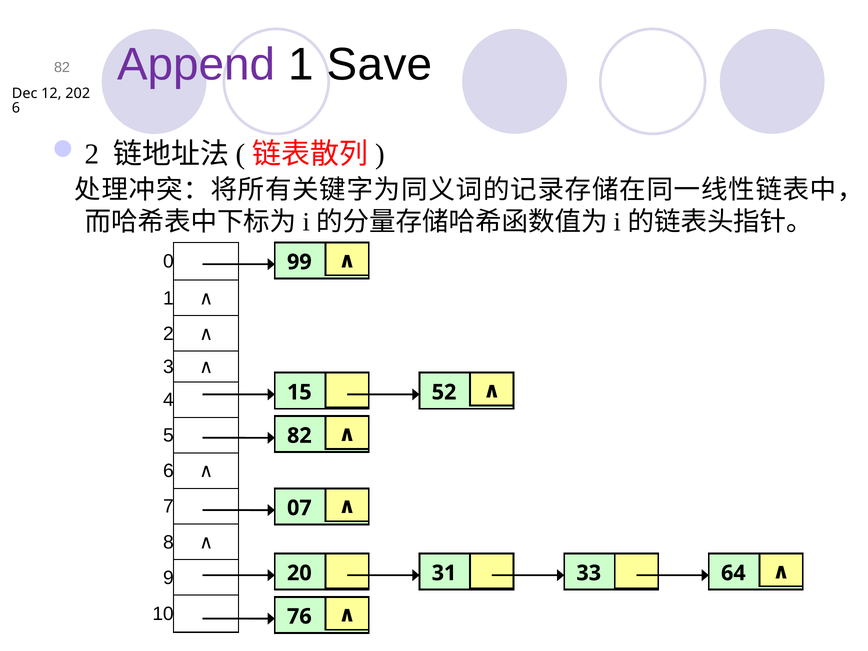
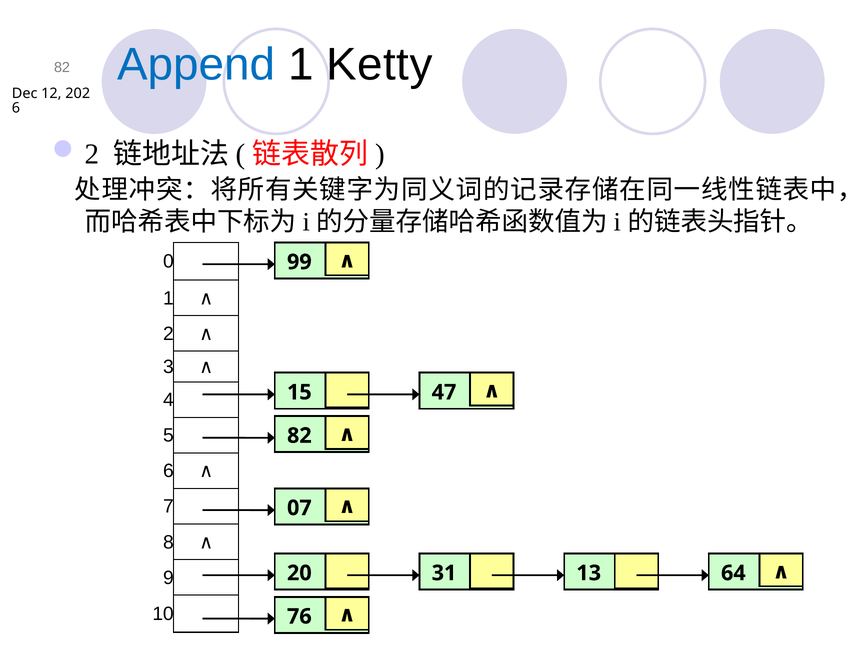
Append colour: purple -> blue (196, 64)
Save: Save -> Ketty (379, 64)
52: 52 -> 47 (444, 392)
33: 33 -> 13 (589, 573)
